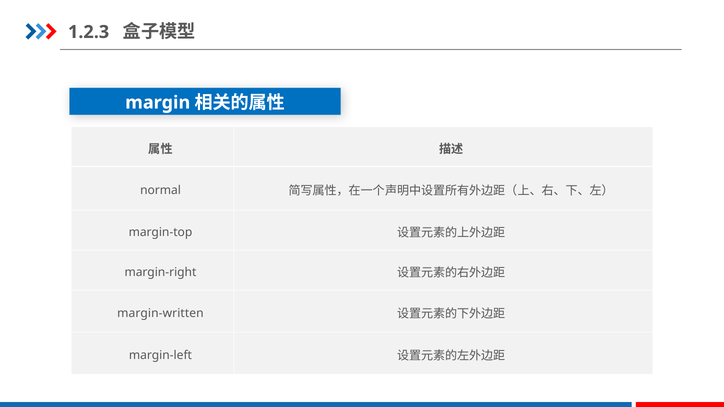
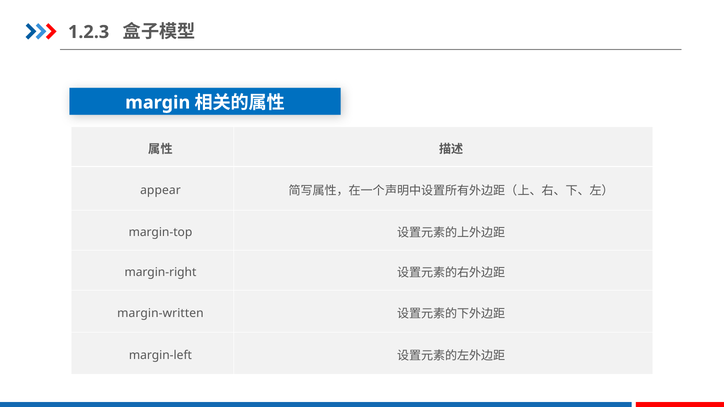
normal: normal -> appear (160, 190)
